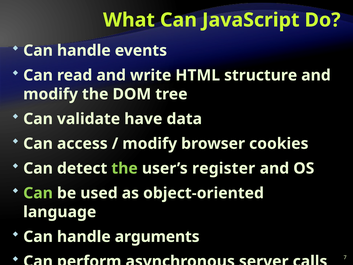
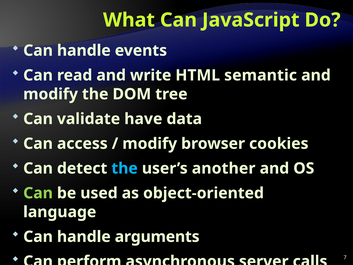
structure: structure -> semantic (261, 75)
the colour: light green -> light blue (125, 168)
register: register -> another (224, 168)
